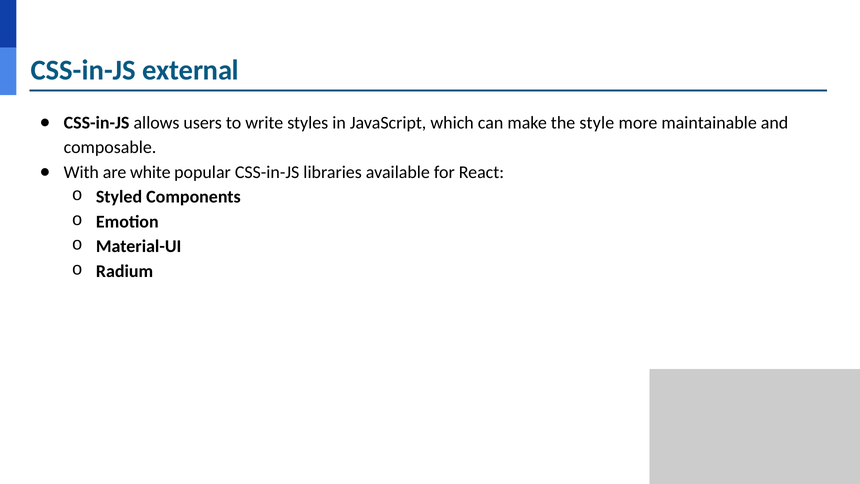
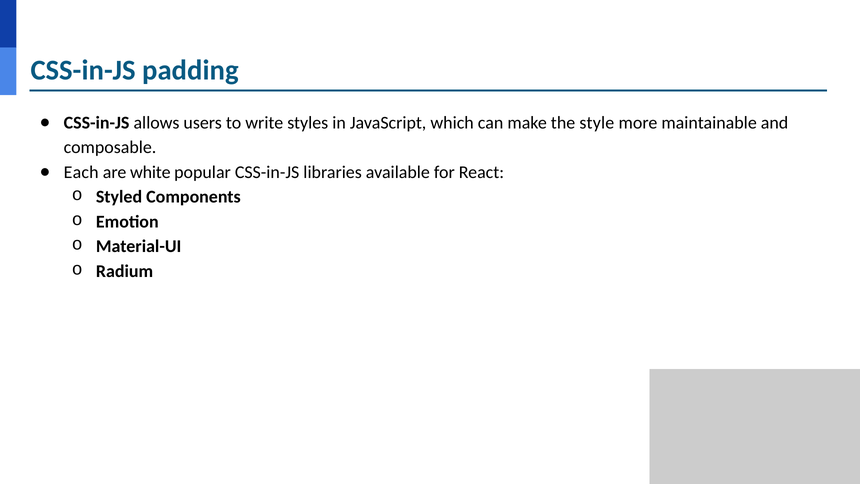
external: external -> padding (190, 70)
With: With -> Each (81, 172)
